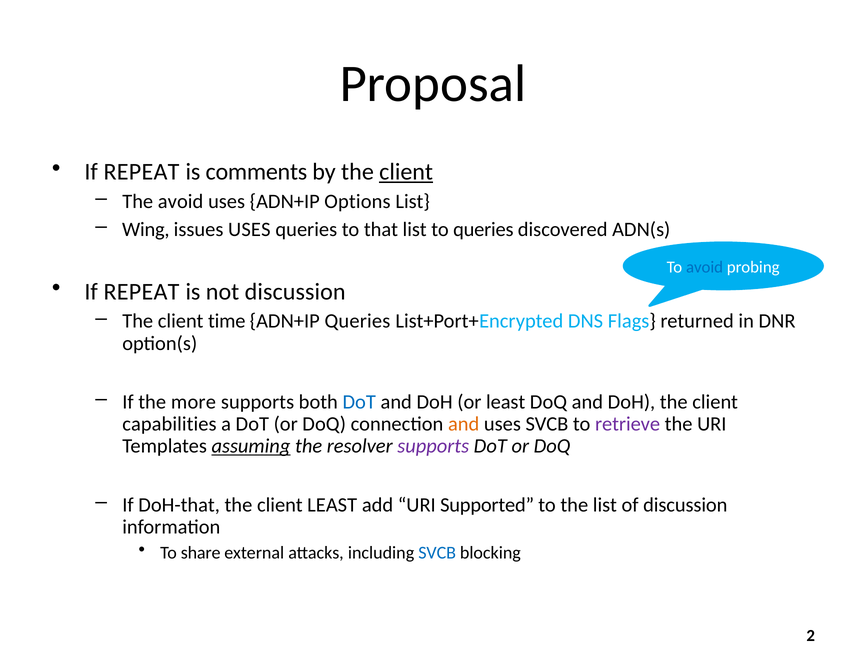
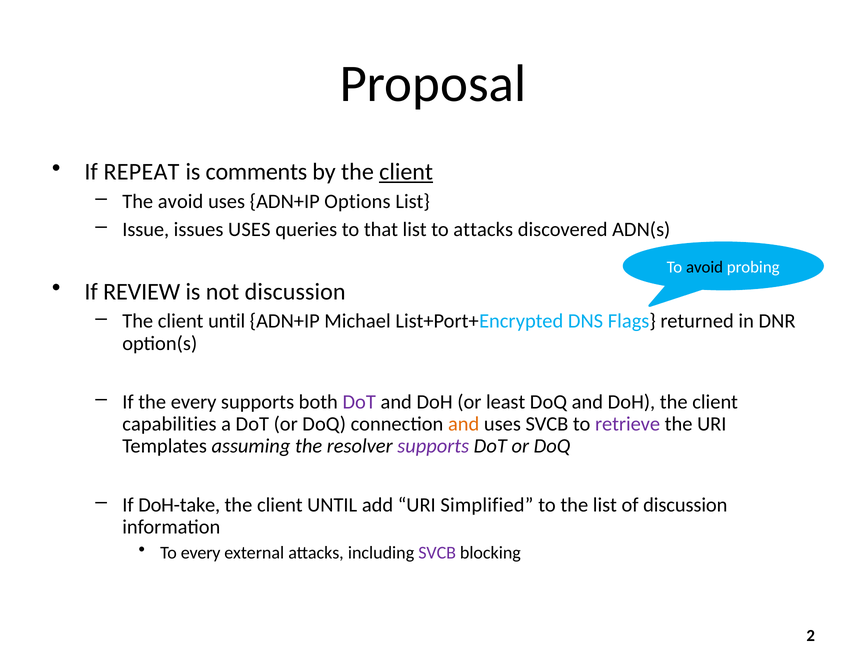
Wing: Wing -> Issue (146, 230)
to queries: queries -> attacks (483, 230)
avoid colour: blue -> black (705, 267)
REPEAT: REPEAT -> REVIEW (142, 292)
time: time -> until (227, 321)
ADN+IP Queries: Queries -> Michael (358, 321)
the more: more -> every (194, 402)
DoT colour: blue -> purple (359, 402)
assuming underline: present -> none (251, 447)
DoH-that: DoH-that -> DoH-take (179, 505)
LEAST: LEAST -> UNTIL (332, 505)
Supported: Supported -> Simplified (487, 505)
To share: share -> every (201, 553)
SVCB colour: blue -> purple (437, 553)
